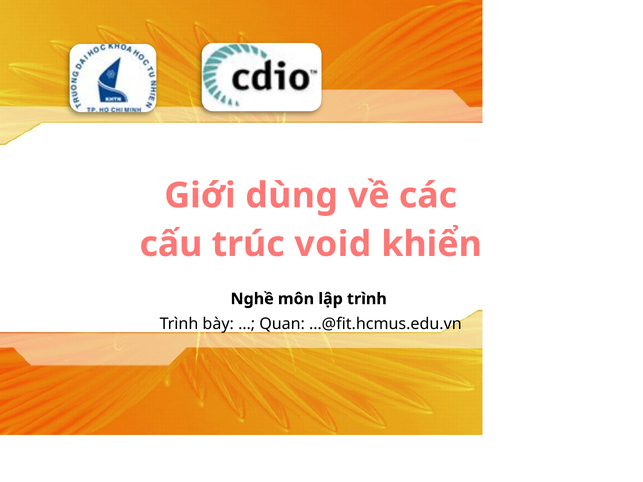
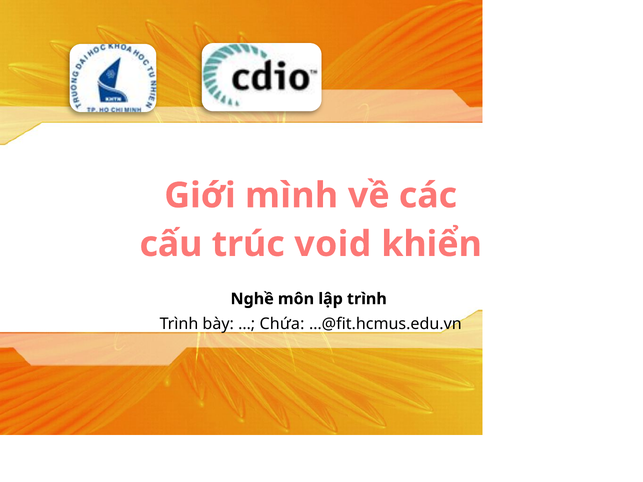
dùng: dùng -> mình (292, 196)
Quan: Quan -> Chứa (282, 324)
